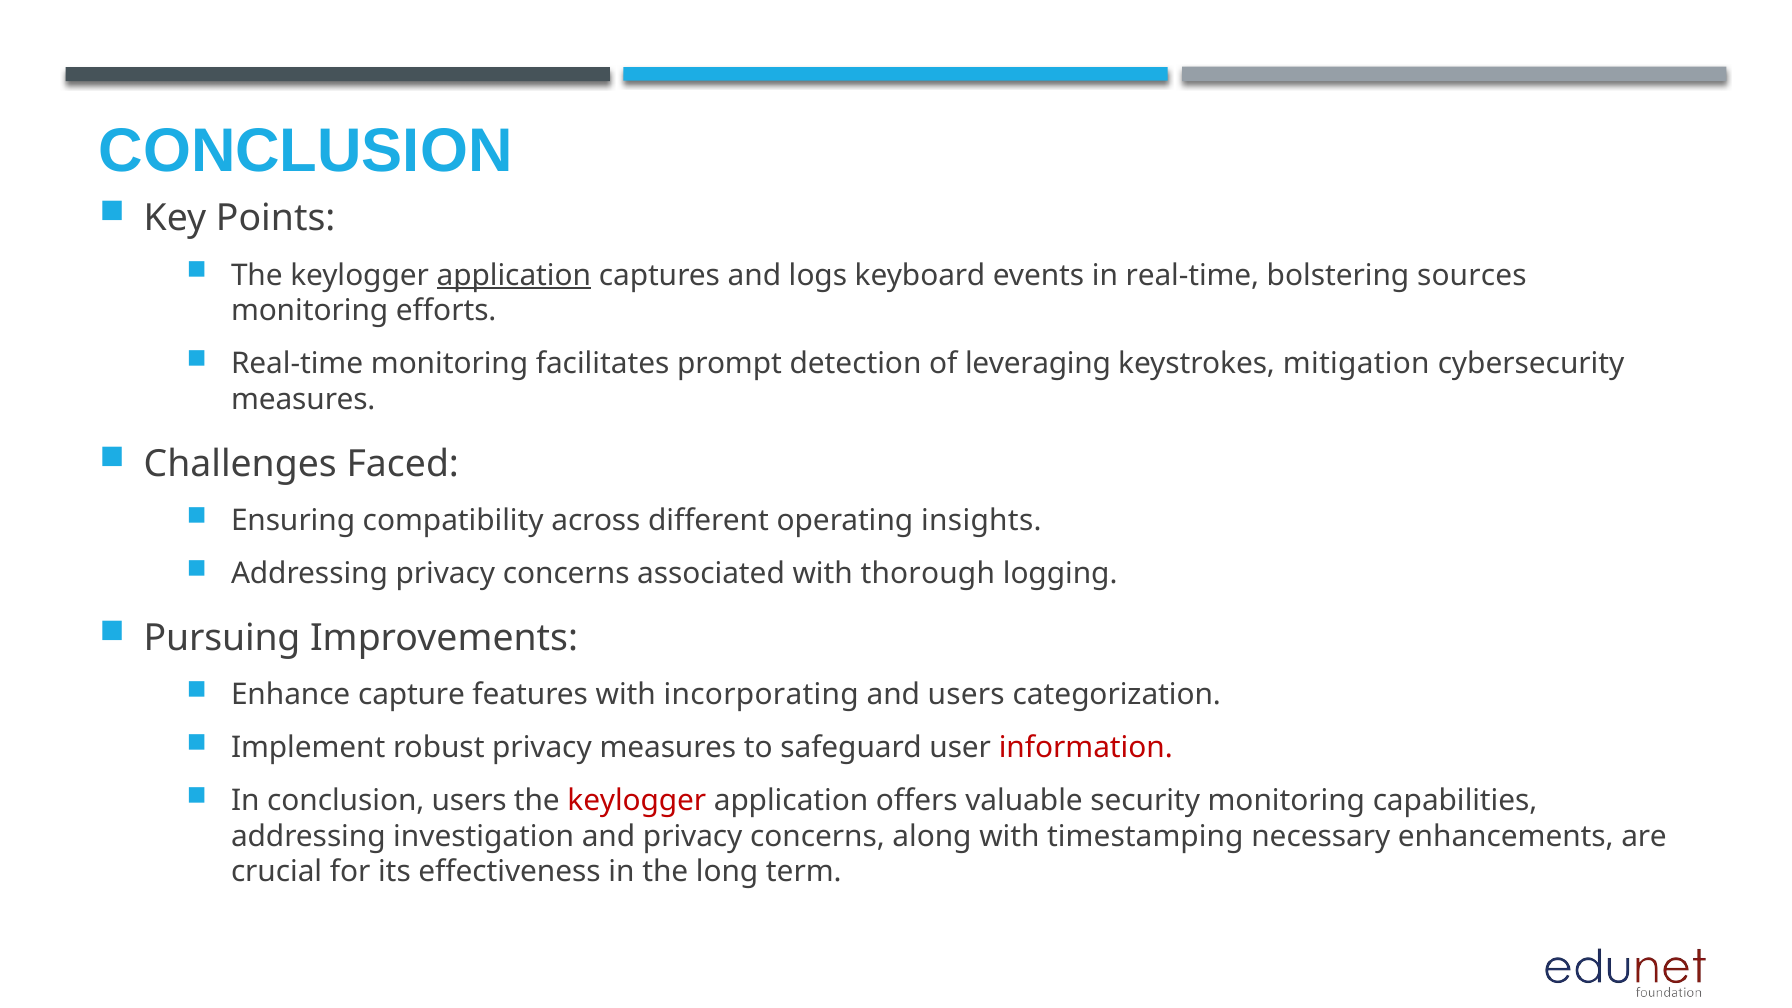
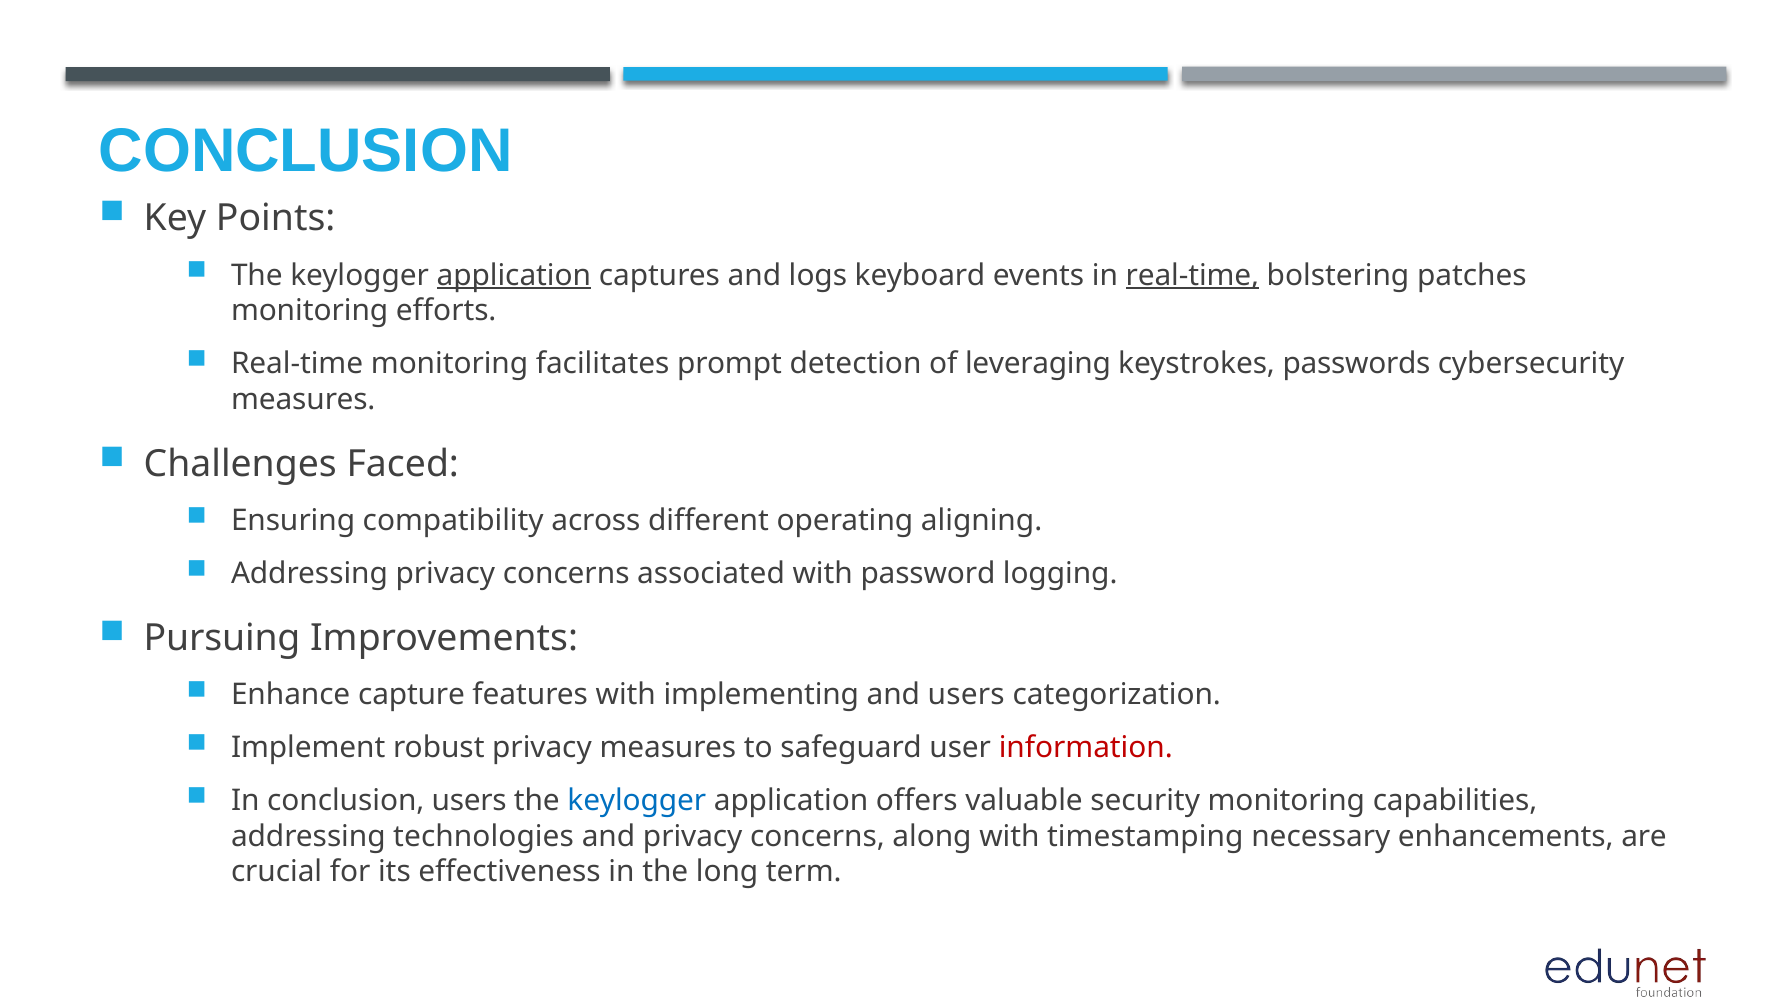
real-time underline: none -> present (1192, 275)
sources: sources -> patches (1472, 275)
mitigation: mitigation -> passwords (1357, 364)
insights: insights -> aligning (982, 521)
thorough: thorough -> password (928, 574)
incorporating: incorporating -> implementing (761, 695)
keylogger colour: red -> blue (637, 801)
investigation: investigation -> technologies (484, 836)
